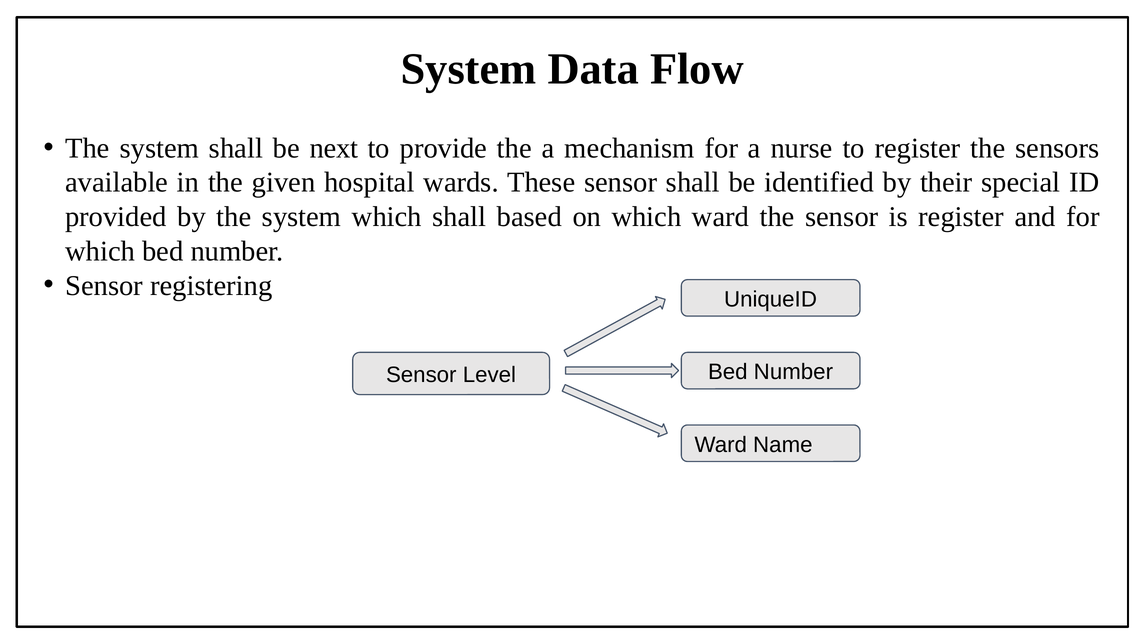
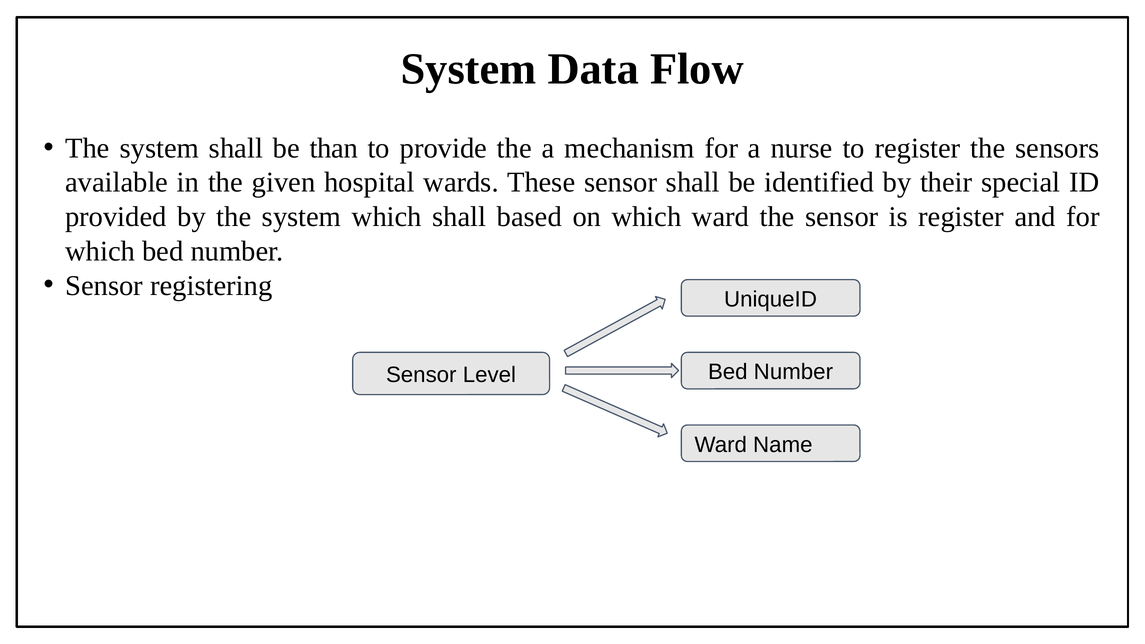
next: next -> than (334, 148)
